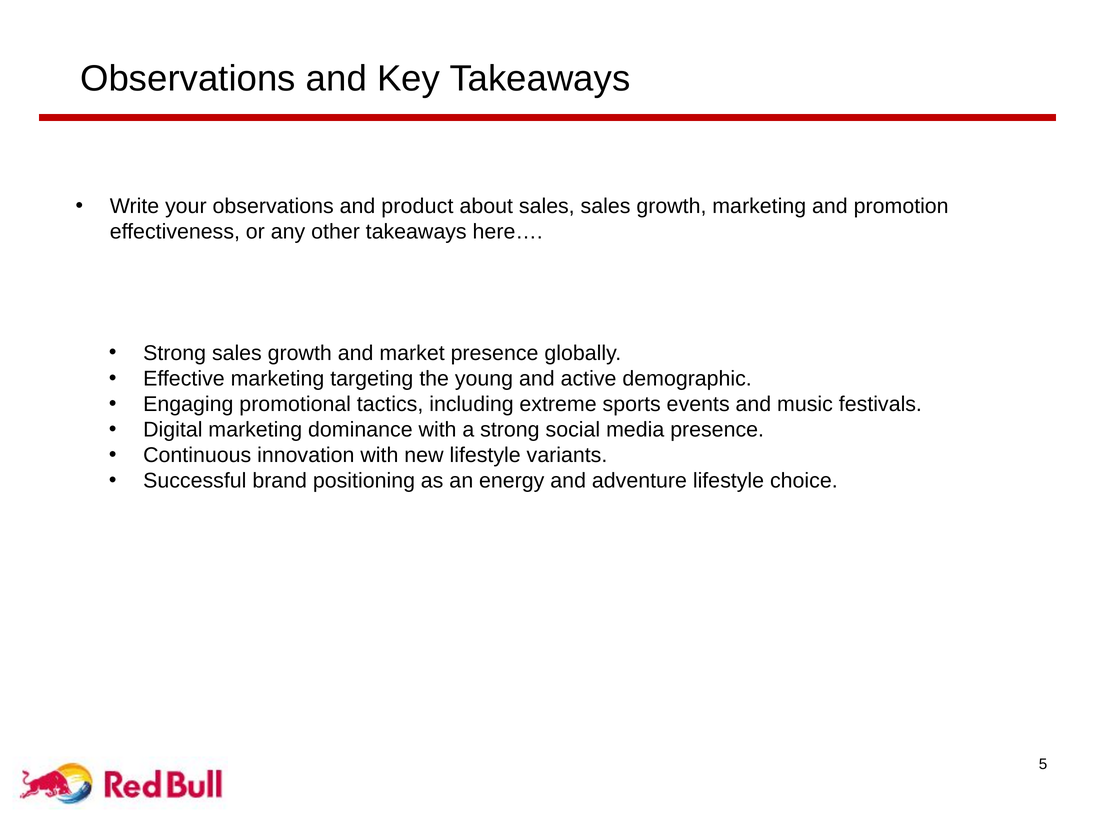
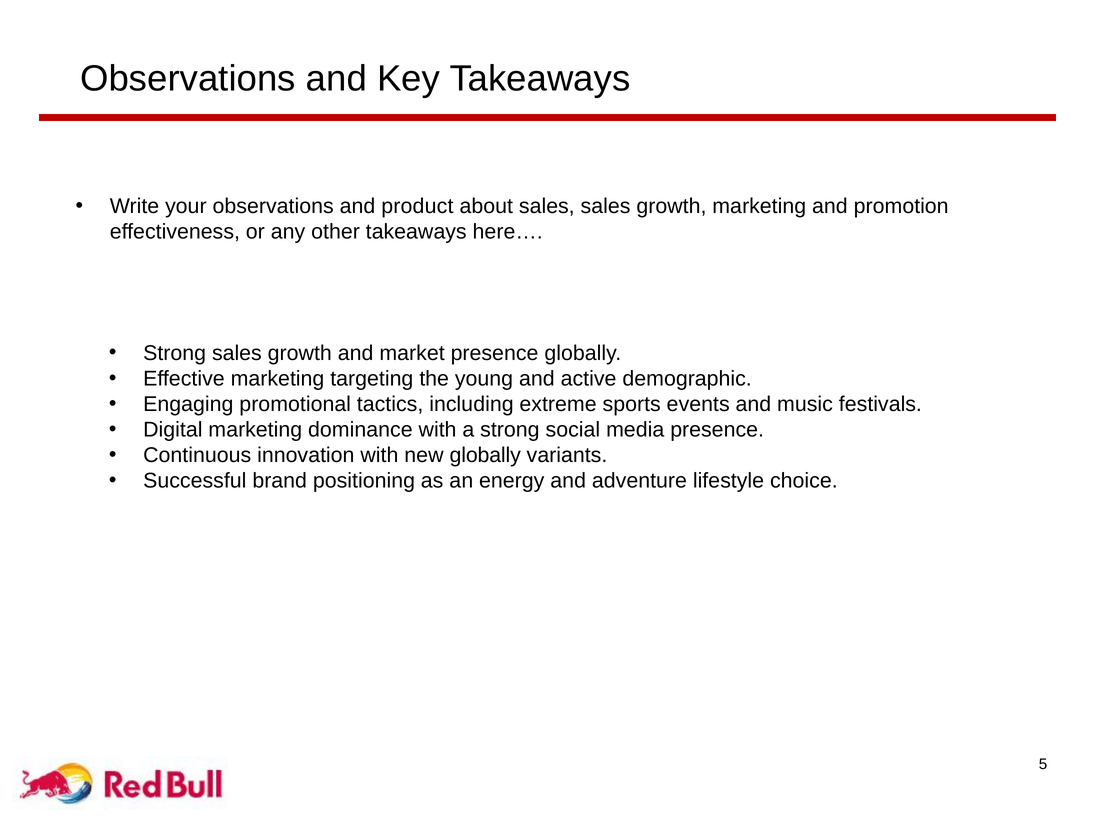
new lifestyle: lifestyle -> globally (485, 456)
